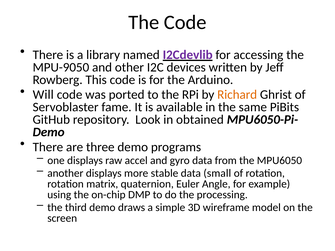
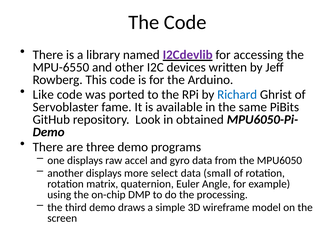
MPU-9050: MPU-9050 -> MPU-6550 (61, 67)
Will: Will -> Like (43, 95)
Richard colour: orange -> blue (237, 95)
stable: stable -> select (164, 173)
